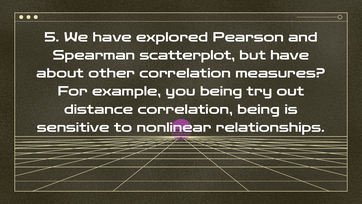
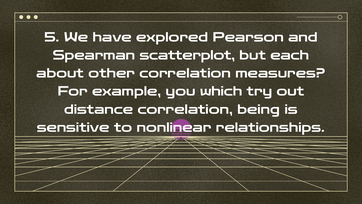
but have: have -> each (290, 55)
you being: being -> which (221, 91)
